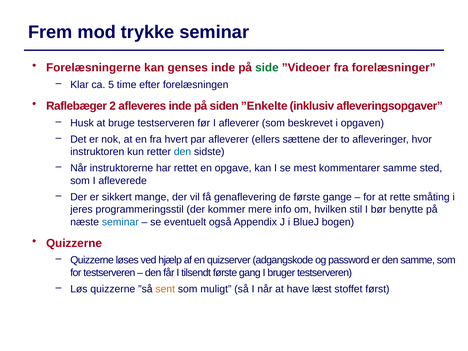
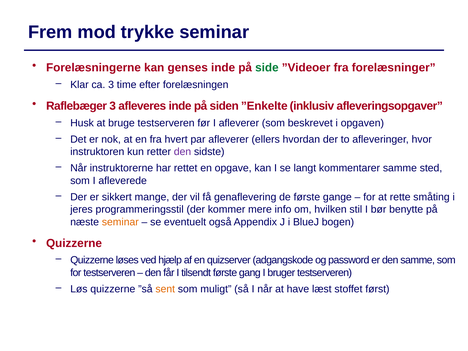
ca 5: 5 -> 3 (111, 85)
Raflebæger 2: 2 -> 3 (113, 106)
sættene: sættene -> hvordan (301, 139)
den colour: blue -> purple (183, 152)
mest: mest -> langt (305, 168)
seminar colour: blue -> orange (120, 222)
